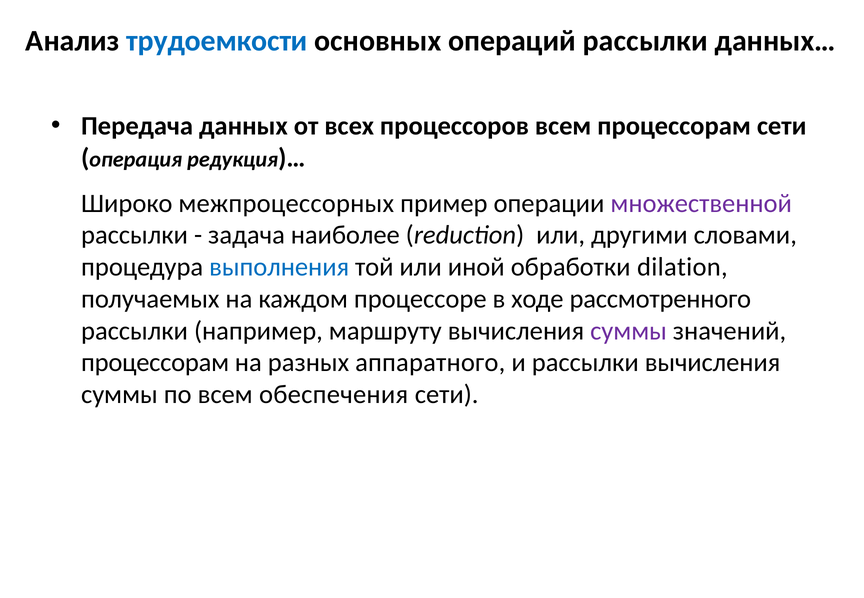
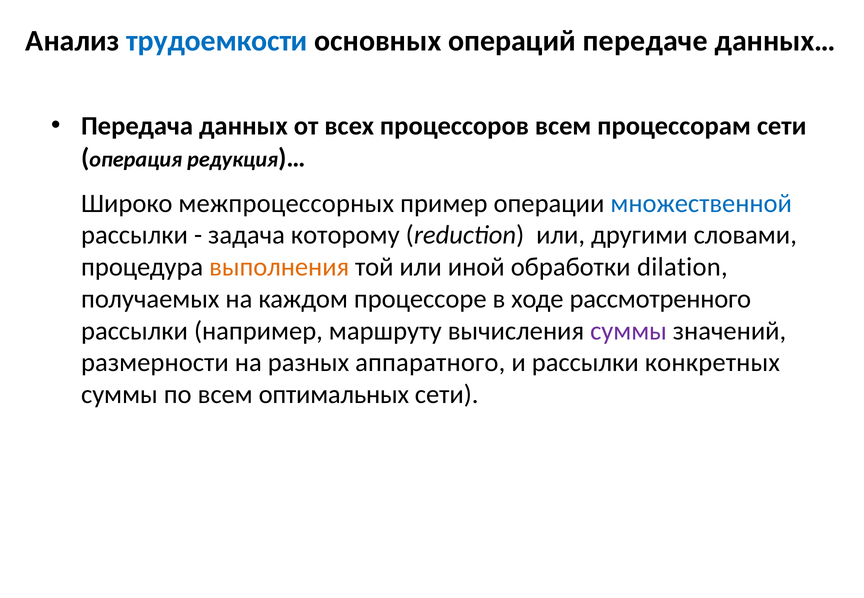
операций рассылки: рассылки -> передаче (645, 41)
множественной colour: purple -> blue (701, 203)
наиболее: наиболее -> которому (345, 235)
выполнения colour: blue -> orange (279, 267)
процессорам: процессорам -> размерности (155, 363)
рассылки вычисления: вычисления -> конкретных (712, 363)
обеспечения: обеспечения -> оптимальных (334, 395)
